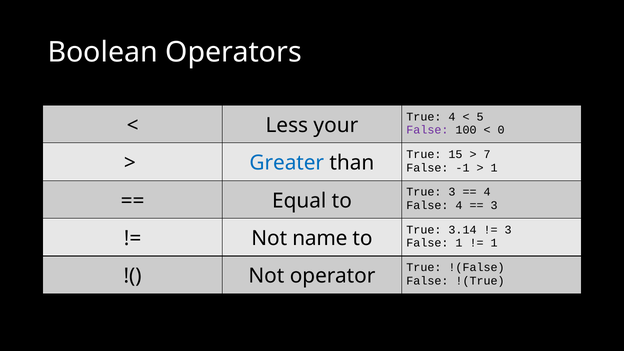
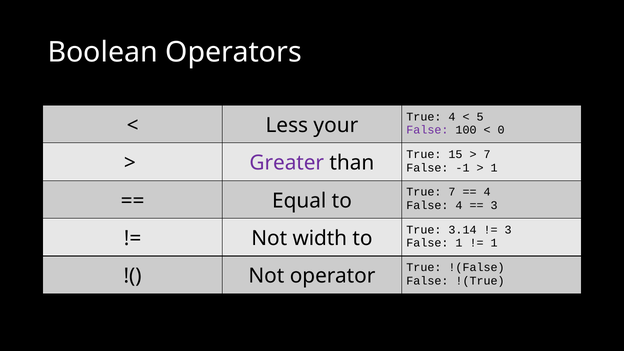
Greater colour: blue -> purple (287, 163)
True 3: 3 -> 7 (452, 192)
name: name -> width (320, 238)
